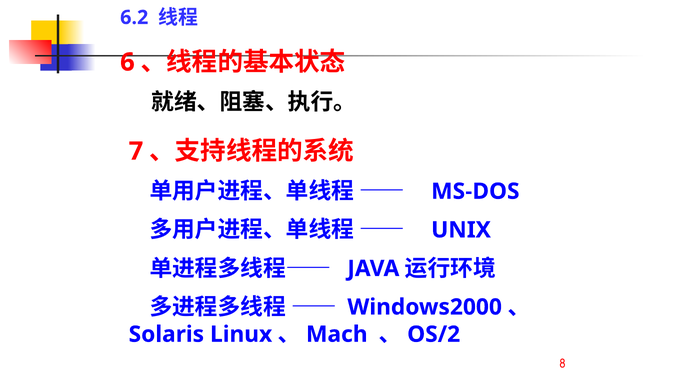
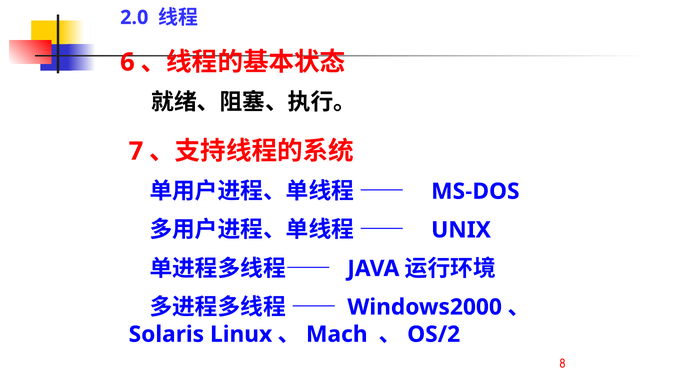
6.2: 6.2 -> 2.0 (134, 18)
